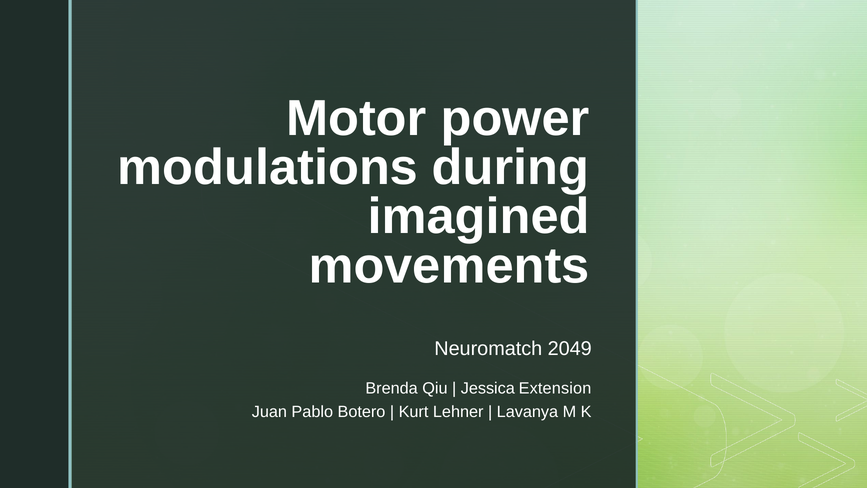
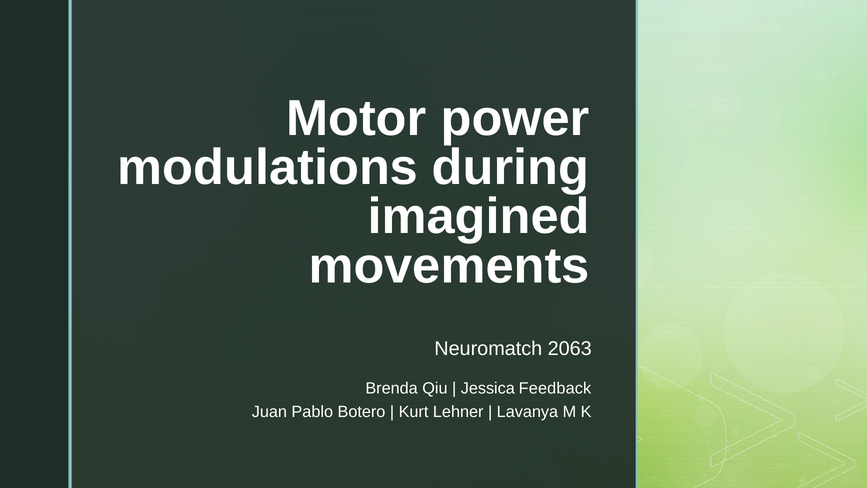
2049: 2049 -> 2063 (570, 349)
Extension: Extension -> Feedback (555, 388)
